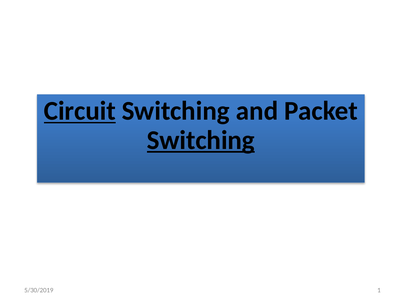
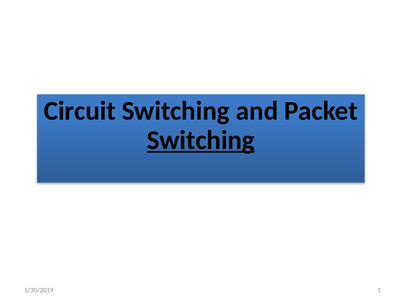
Circuit underline: present -> none (80, 111)
